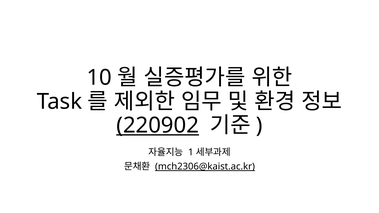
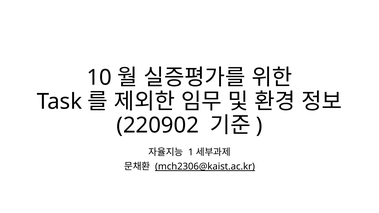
220902 underline: present -> none (158, 125)
